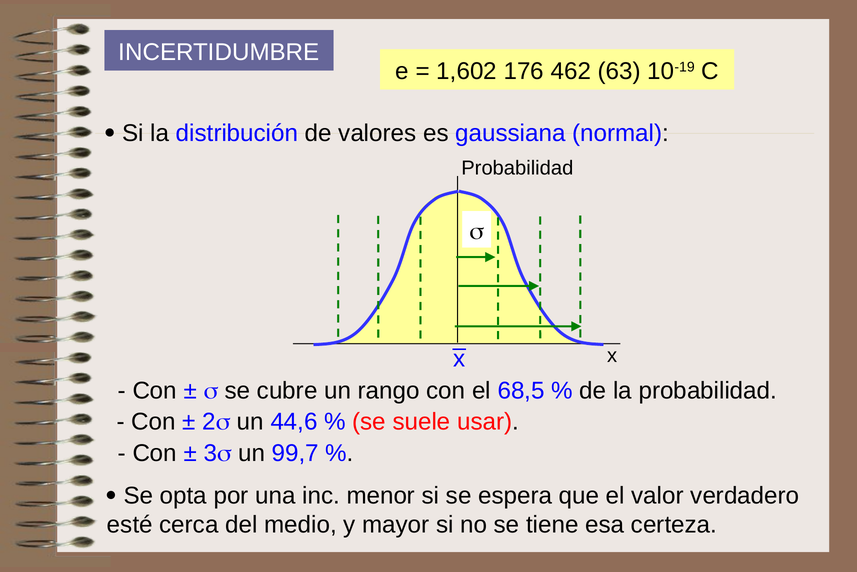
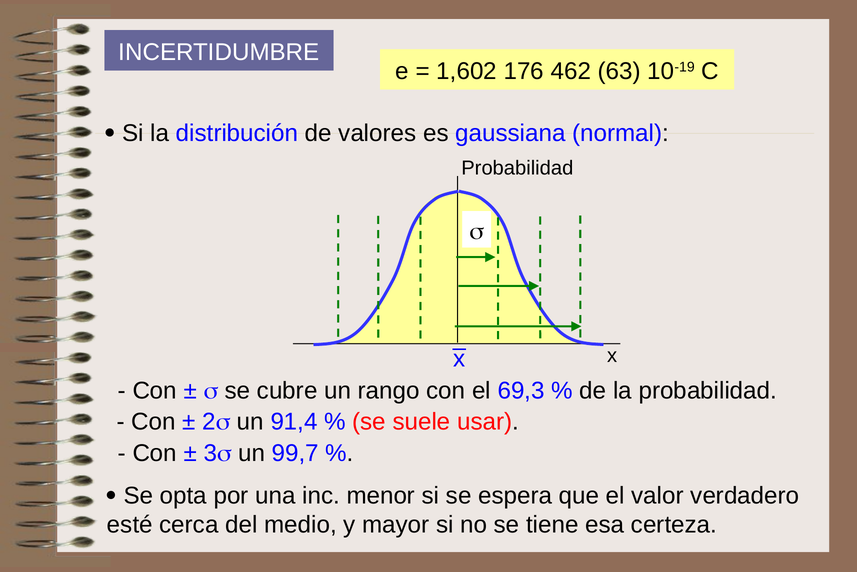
68,5: 68,5 -> 69,3 (521, 390)
44,6: 44,6 -> 91,4 (294, 421)
